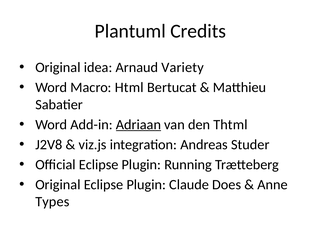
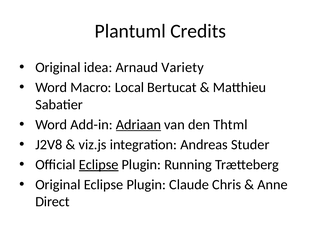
Html: Html -> Local (129, 87)
Eclipse underline: none -> present (99, 164)
Does: Does -> Chris (227, 184)
Types: Types -> Direct (52, 201)
